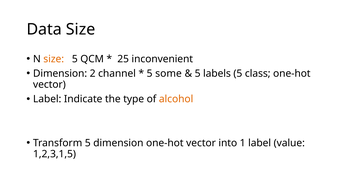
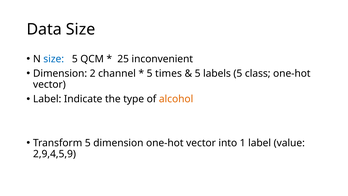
size colour: orange -> blue (54, 59)
some: some -> times (169, 73)
1,2,3,1,5: 1,2,3,1,5 -> 2,9,4,5,9 (54, 154)
